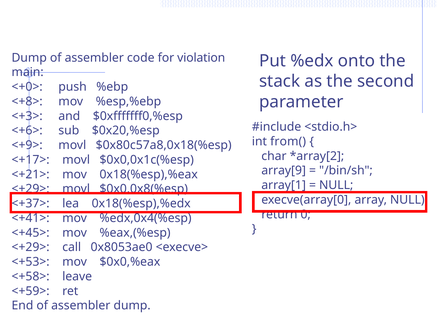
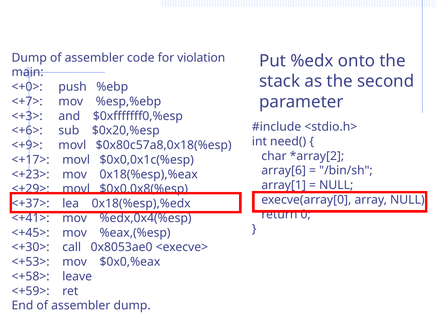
<+8>: <+8> -> <+7> (27, 101)
from(: from( -> need( (288, 141)
array[9: array[9 -> array[6 (284, 171)
<+21>: <+21> -> <+23> (31, 174)
<+29>: <+29> -> <+30> (31, 247)
